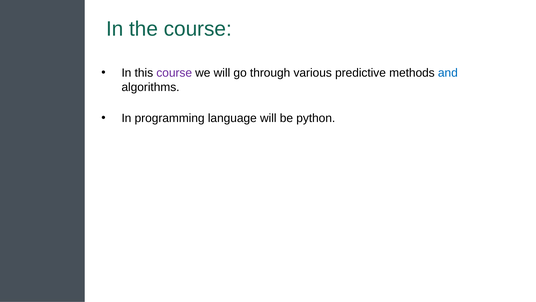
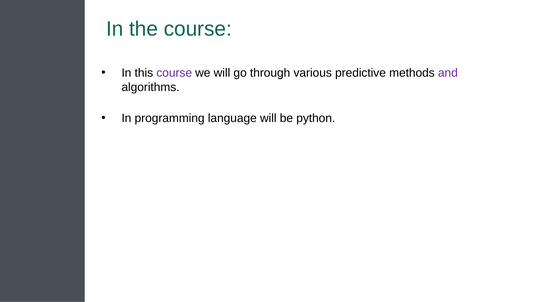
and colour: blue -> purple (448, 73)
